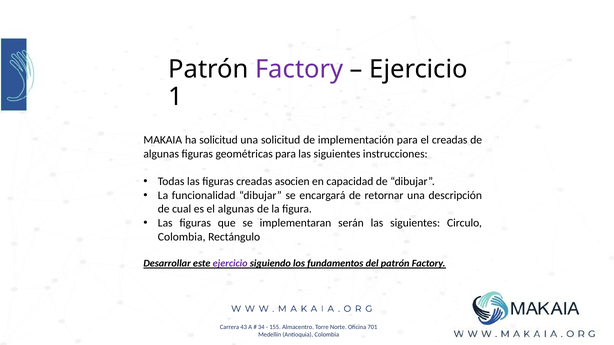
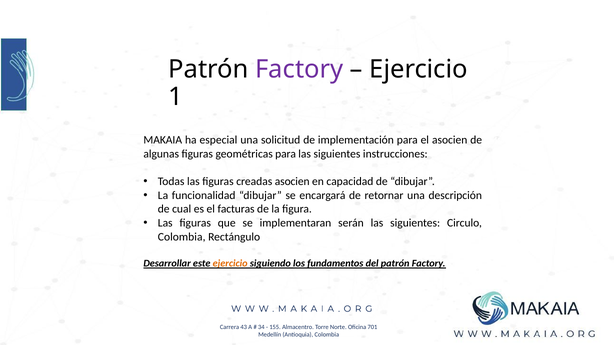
ha solicitud: solicitud -> especial (218, 140)
el creadas: creadas -> asocien (450, 140)
el algunas: algunas -> facturas (236, 209)
ejercicio colour: purple -> orange (230, 264)
